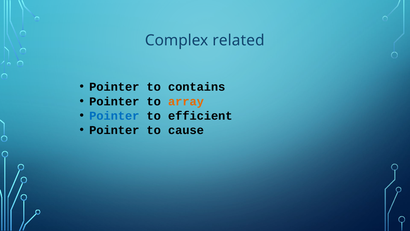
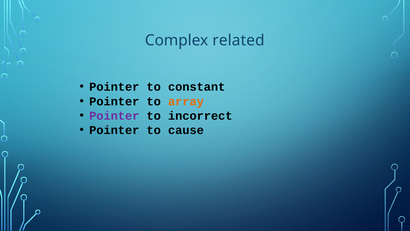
contains: contains -> constant (197, 87)
Pointer colour: blue -> purple (114, 116)
efficient: efficient -> incorrect (200, 116)
